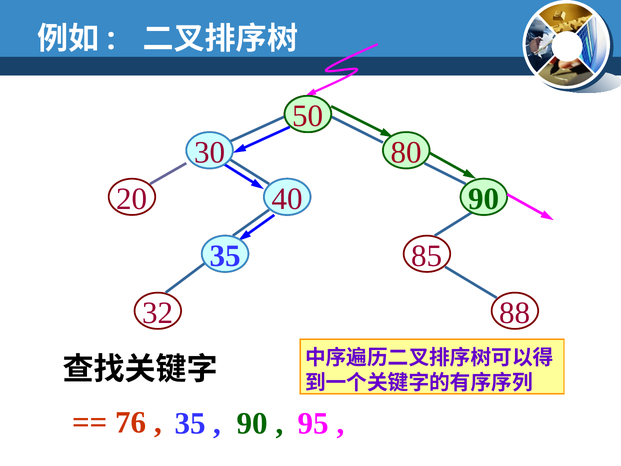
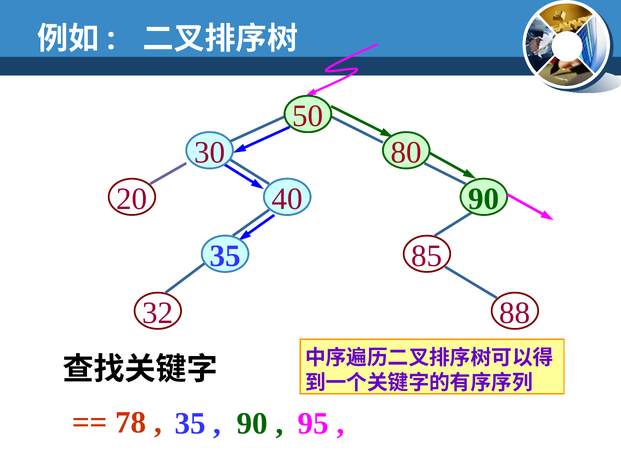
76: 76 -> 78 (131, 422)
